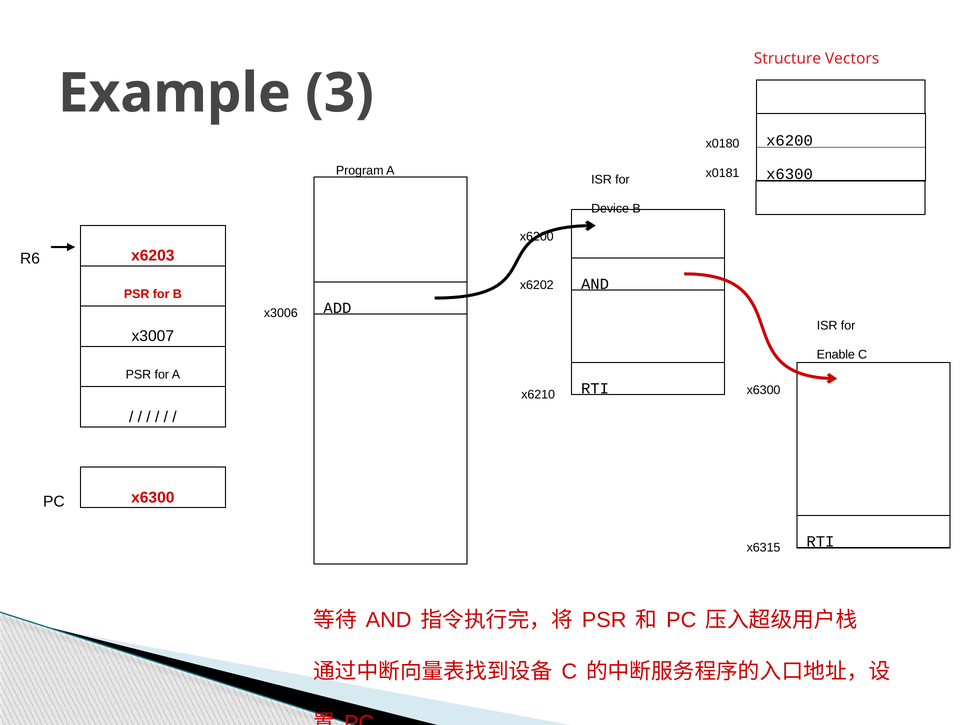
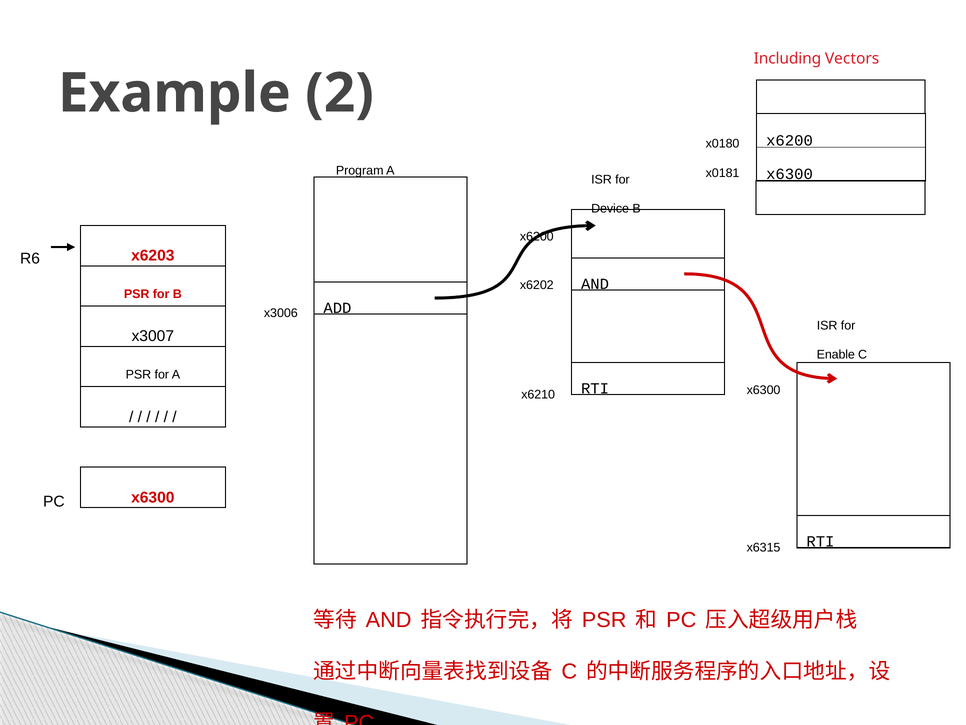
Structure: Structure -> Including (787, 58)
3: 3 -> 2 (340, 93)
